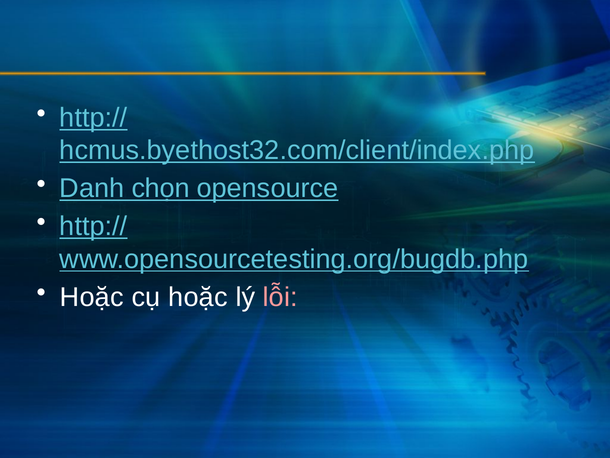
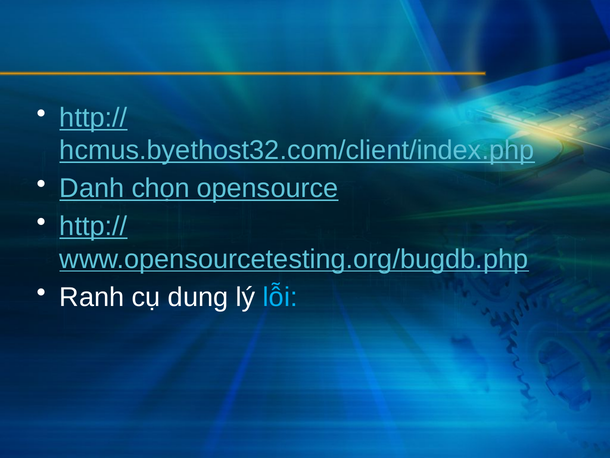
Hoặc: Hoặc -> Ranh (92, 297)
cụ hoặc: hoặc -> dung (198, 297)
lỗi colour: pink -> light blue (280, 297)
